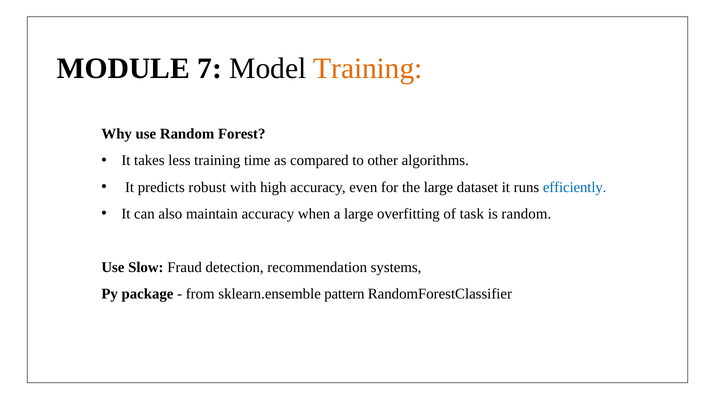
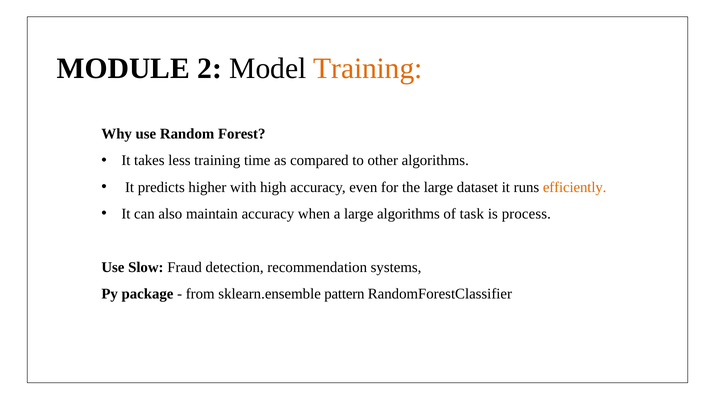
7: 7 -> 2 (210, 69)
robust: robust -> higher (207, 187)
efficiently colour: blue -> orange (575, 187)
large overfitting: overfitting -> algorithms (408, 214)
is random: random -> process (526, 214)
